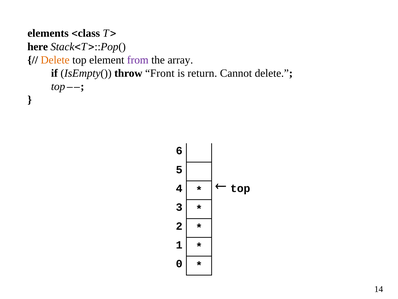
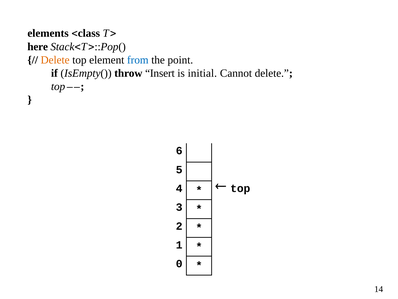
from colour: purple -> blue (138, 60)
array: array -> point (180, 60)
Front: Front -> Insert (160, 73)
return: return -> initial (202, 73)
